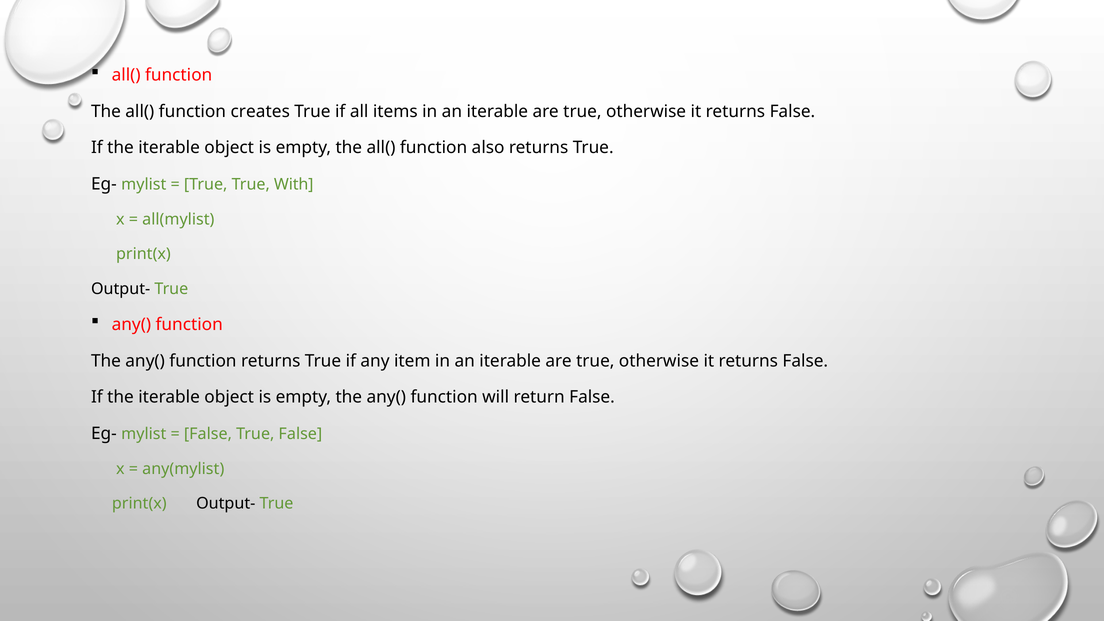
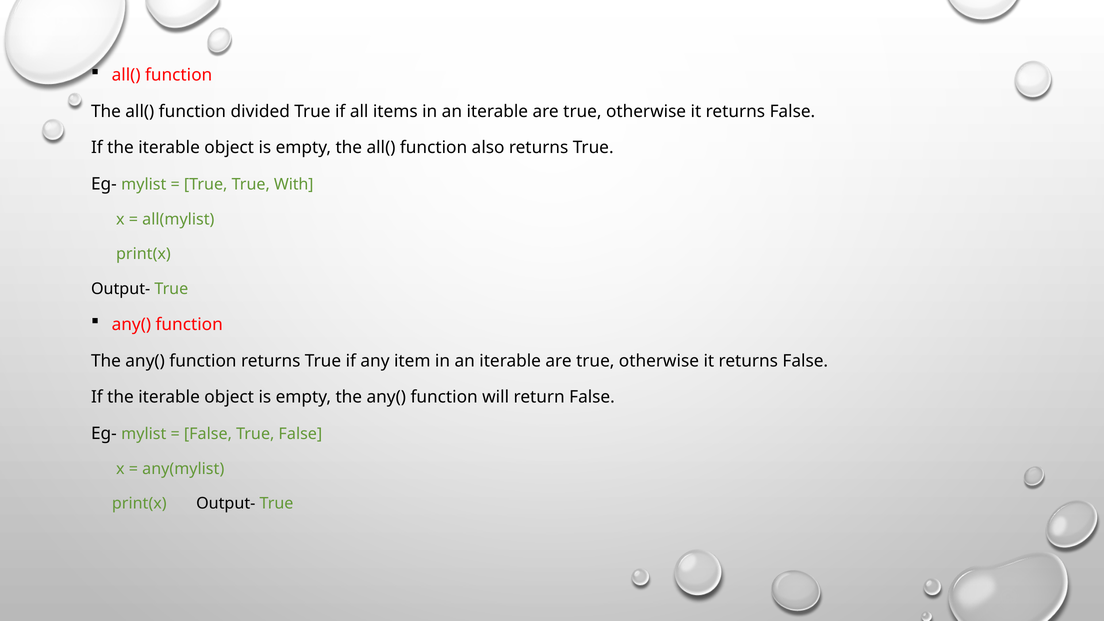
creates: creates -> divided (260, 111)
